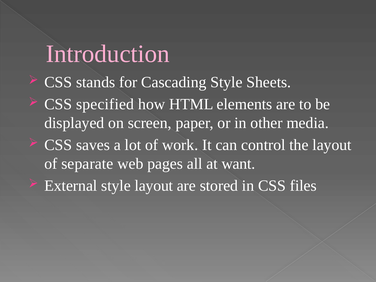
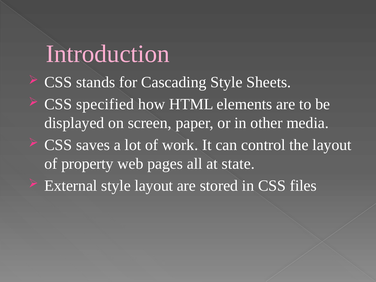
separate: separate -> property (87, 164)
want: want -> state (238, 164)
